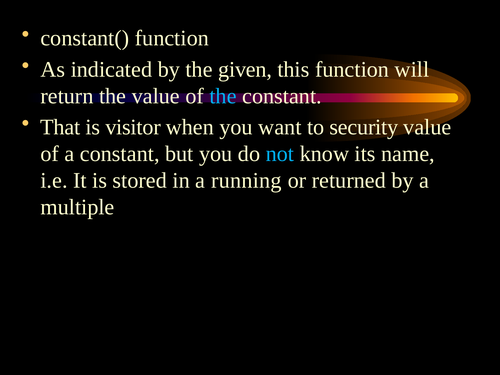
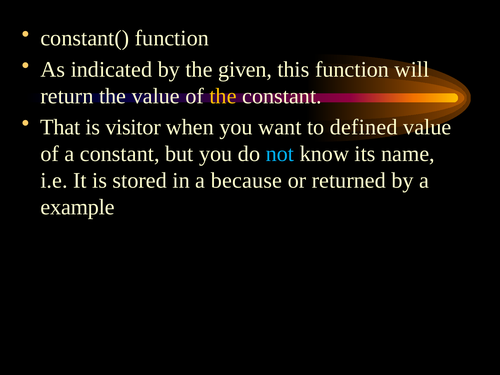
the colour: light blue -> yellow (223, 96)
security: security -> defined (364, 127)
running: running -> because (246, 181)
multiple: multiple -> example (78, 207)
